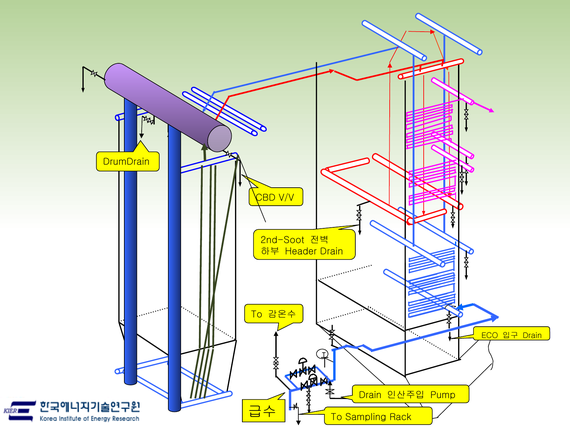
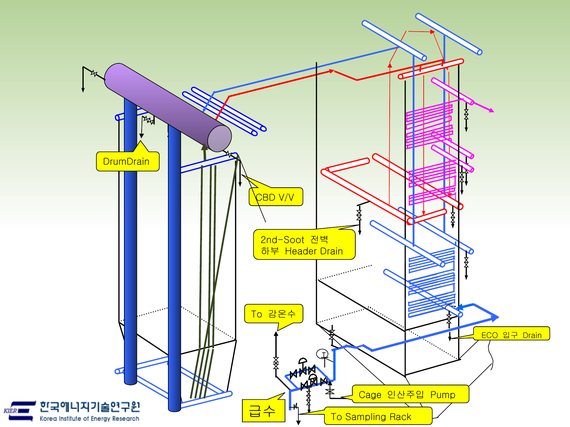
Drain: Drain -> Cage (370, 395)
